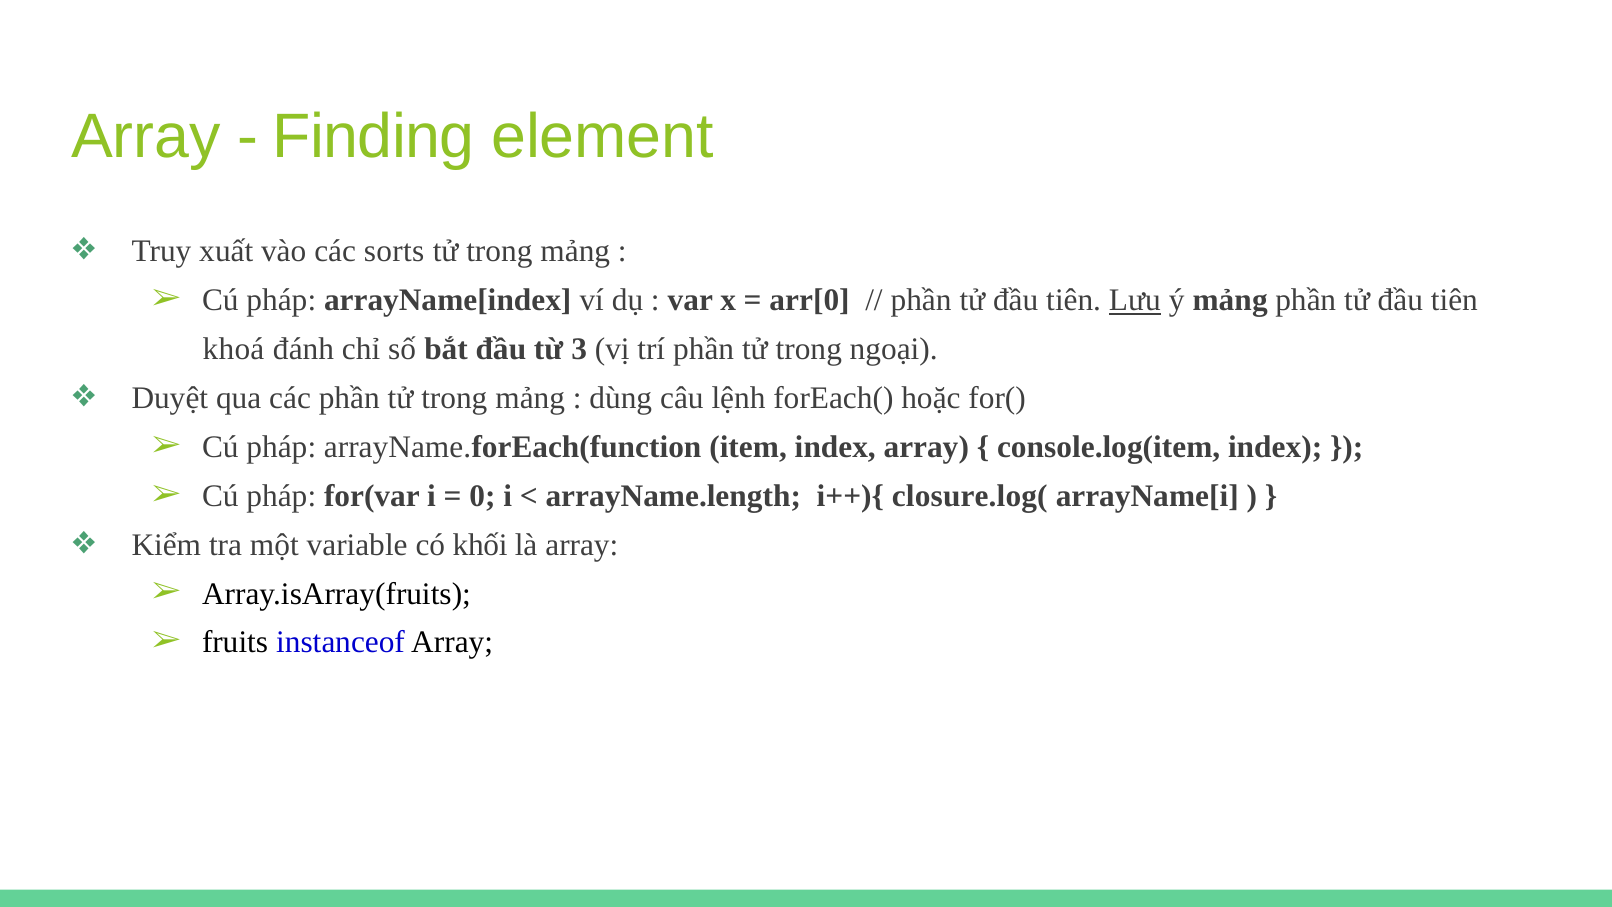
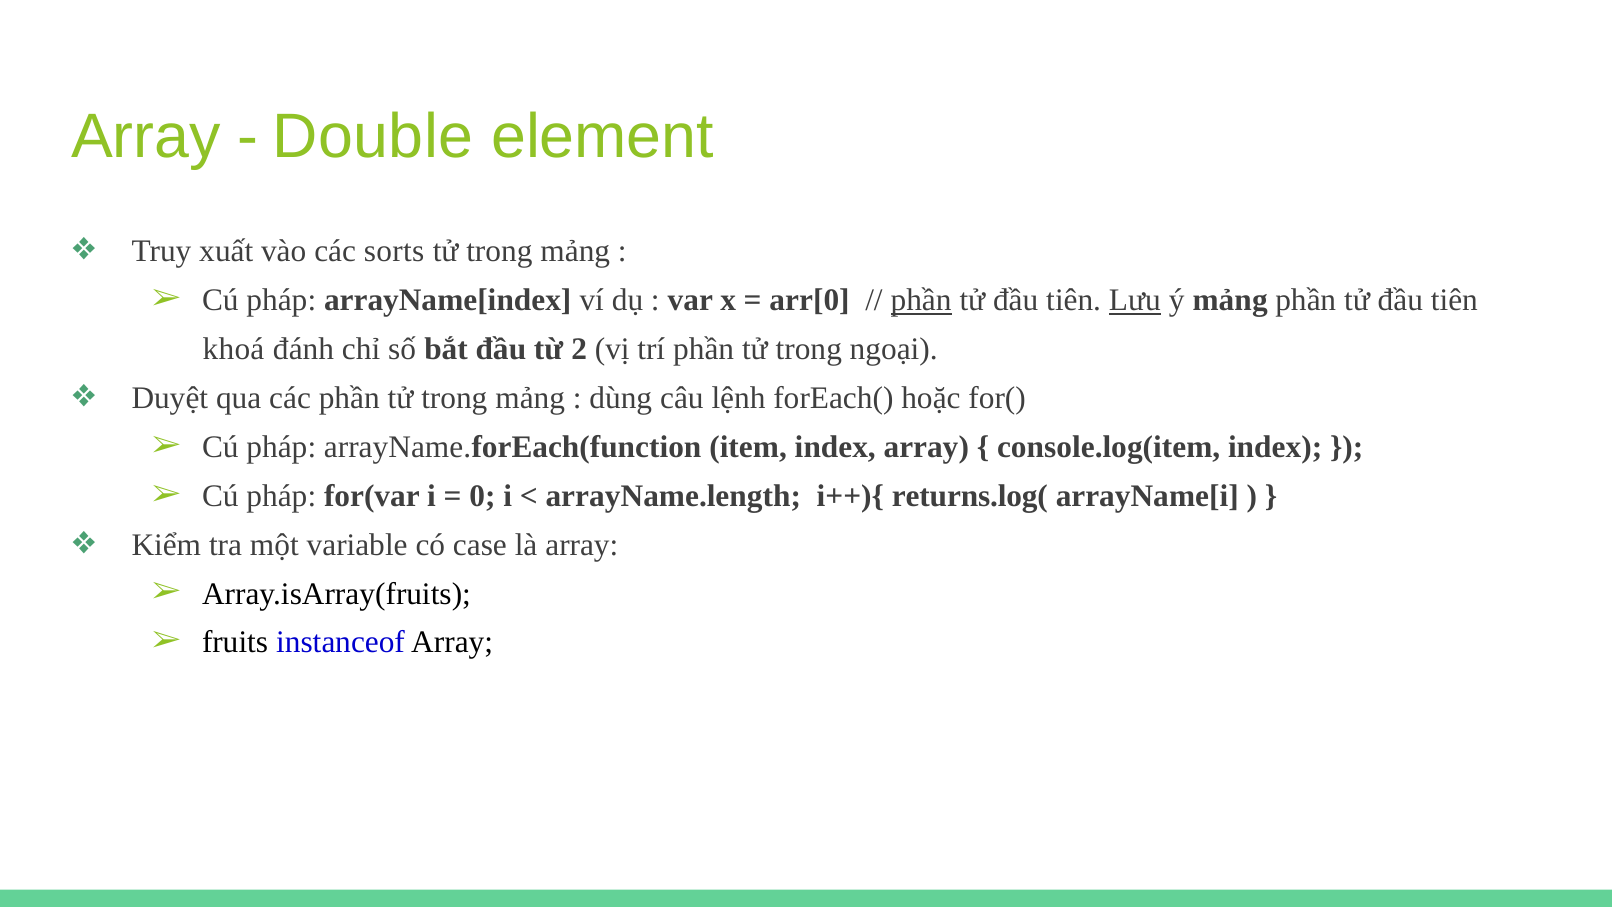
Finding: Finding -> Double (373, 137)
phần underline: none -> present (921, 300)
3: 3 -> 2 (579, 349)
closure.log(: closure.log( -> returns.log( (970, 496)
khối: khối -> case (480, 545)
